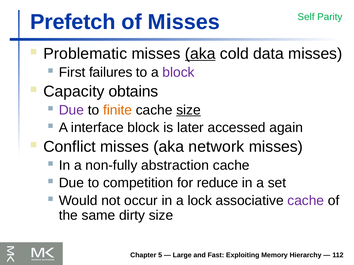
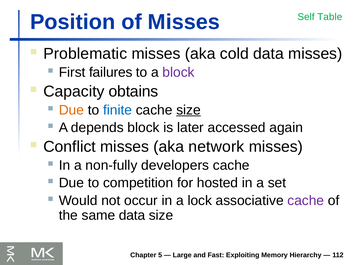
Prefetch: Prefetch -> Position (73, 22)
Parity: Parity -> Table (330, 17)
aka underline: present -> none (200, 54)
Due colour: purple -> orange (71, 110)
finite colour: orange -> blue (118, 110)
interface: interface -> depends (97, 128)
abstraction: abstraction -> developers (175, 166)
reduce: reduce -> hosted (218, 183)
same dirty: dirty -> data (132, 216)
